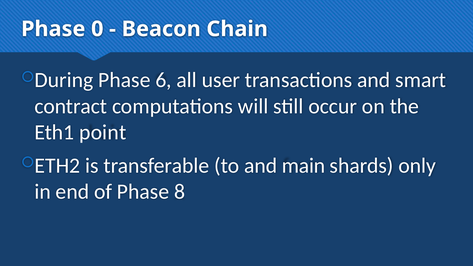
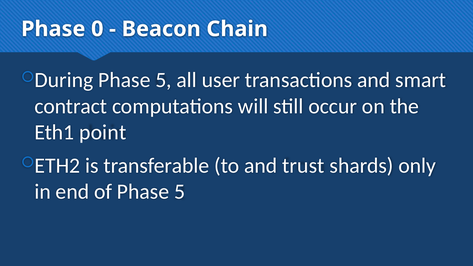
6: 6 -> 5 (164, 80)
main: main -> trust (303, 166)
of Phase 8: 8 -> 5 (180, 192)
